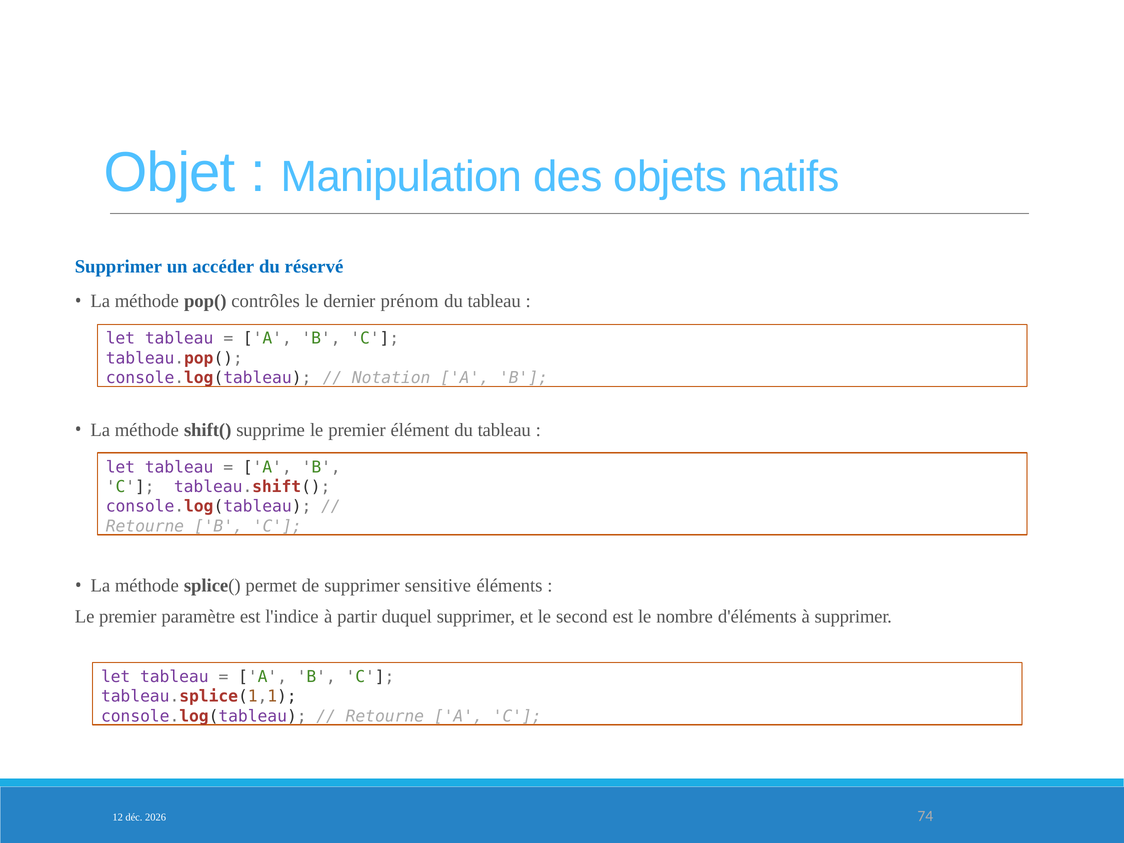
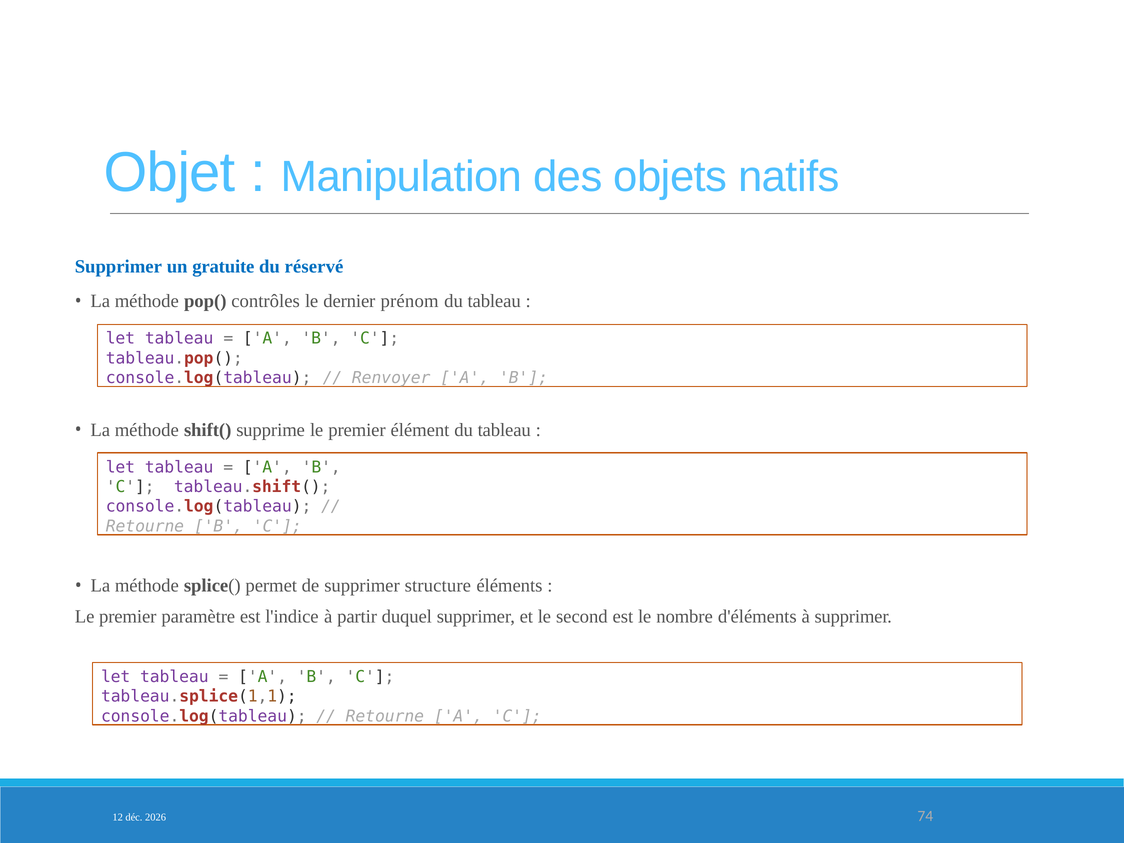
accéder: accéder -> gratuite (223, 267)
Notation: Notation -> Renvoyer (391, 378)
sensitive: sensitive -> structure (438, 586)
